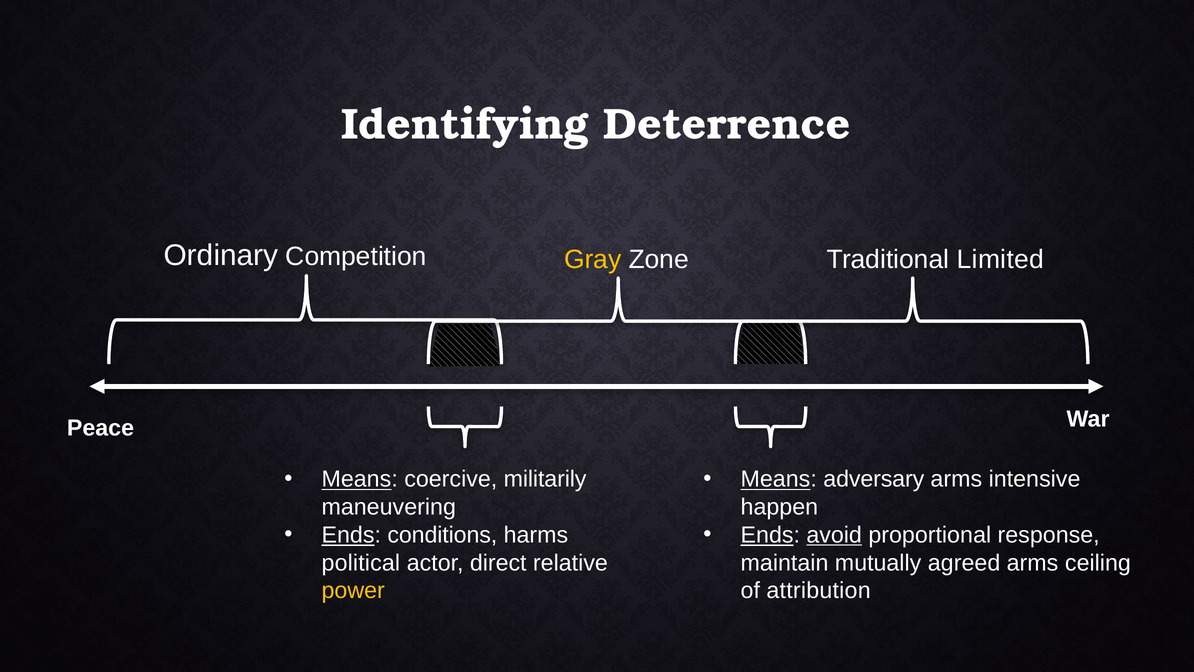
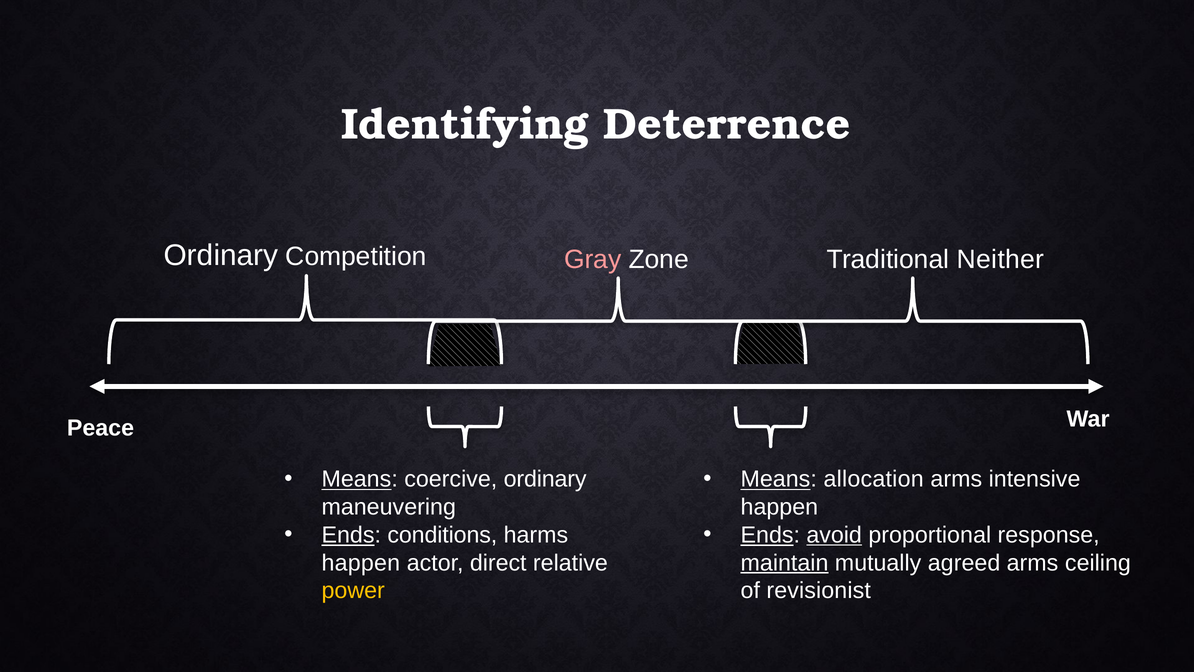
Gray colour: yellow -> pink (593, 259)
Limited: Limited -> Neither (1000, 259)
coercive militarily: militarily -> ordinary (545, 479)
adversary: adversary -> allocation (874, 479)
political: political -> happen (361, 563)
maintain underline: none -> present (785, 563)
attribution: attribution -> revisionist (819, 590)
